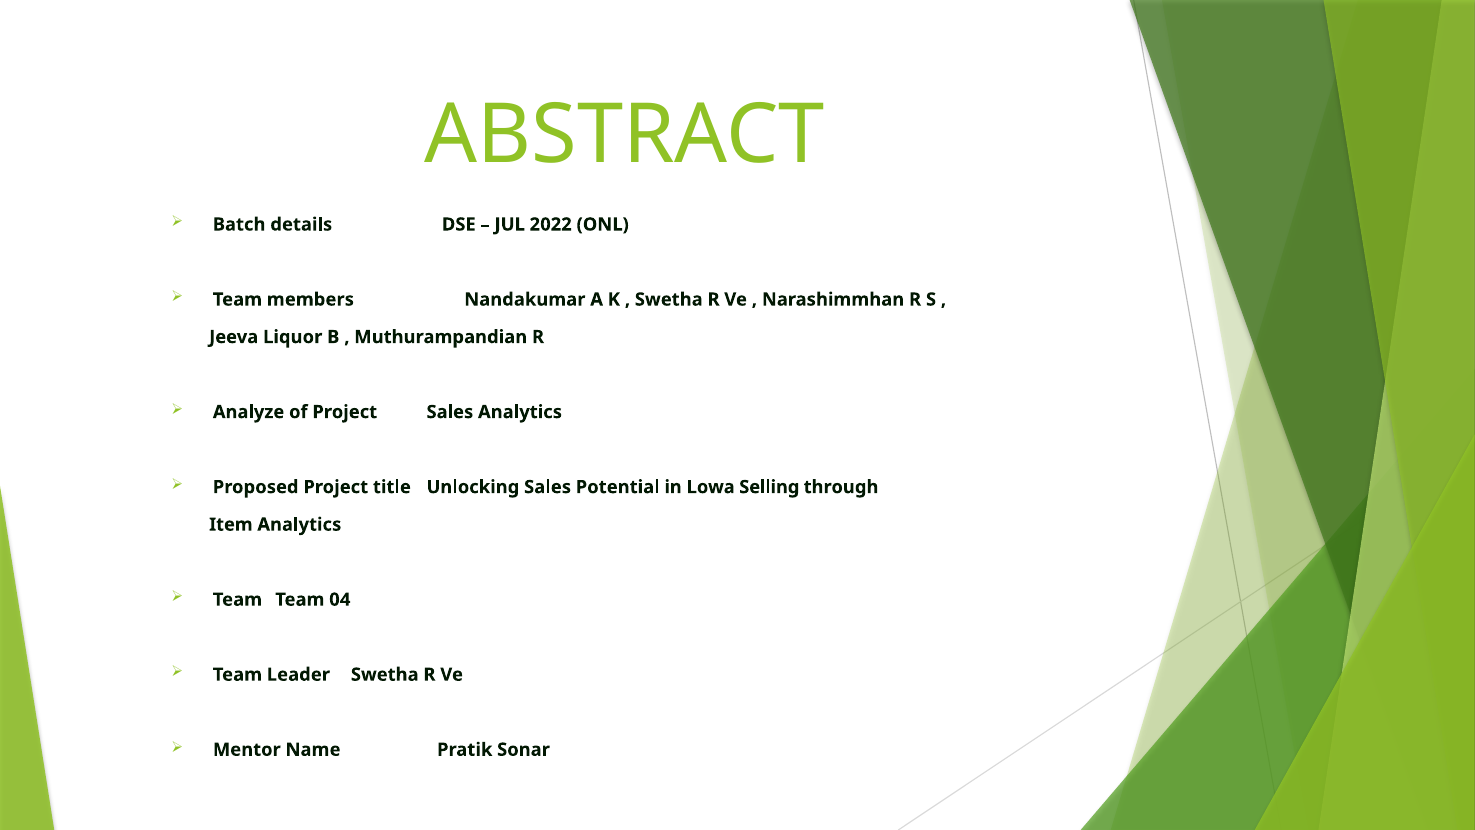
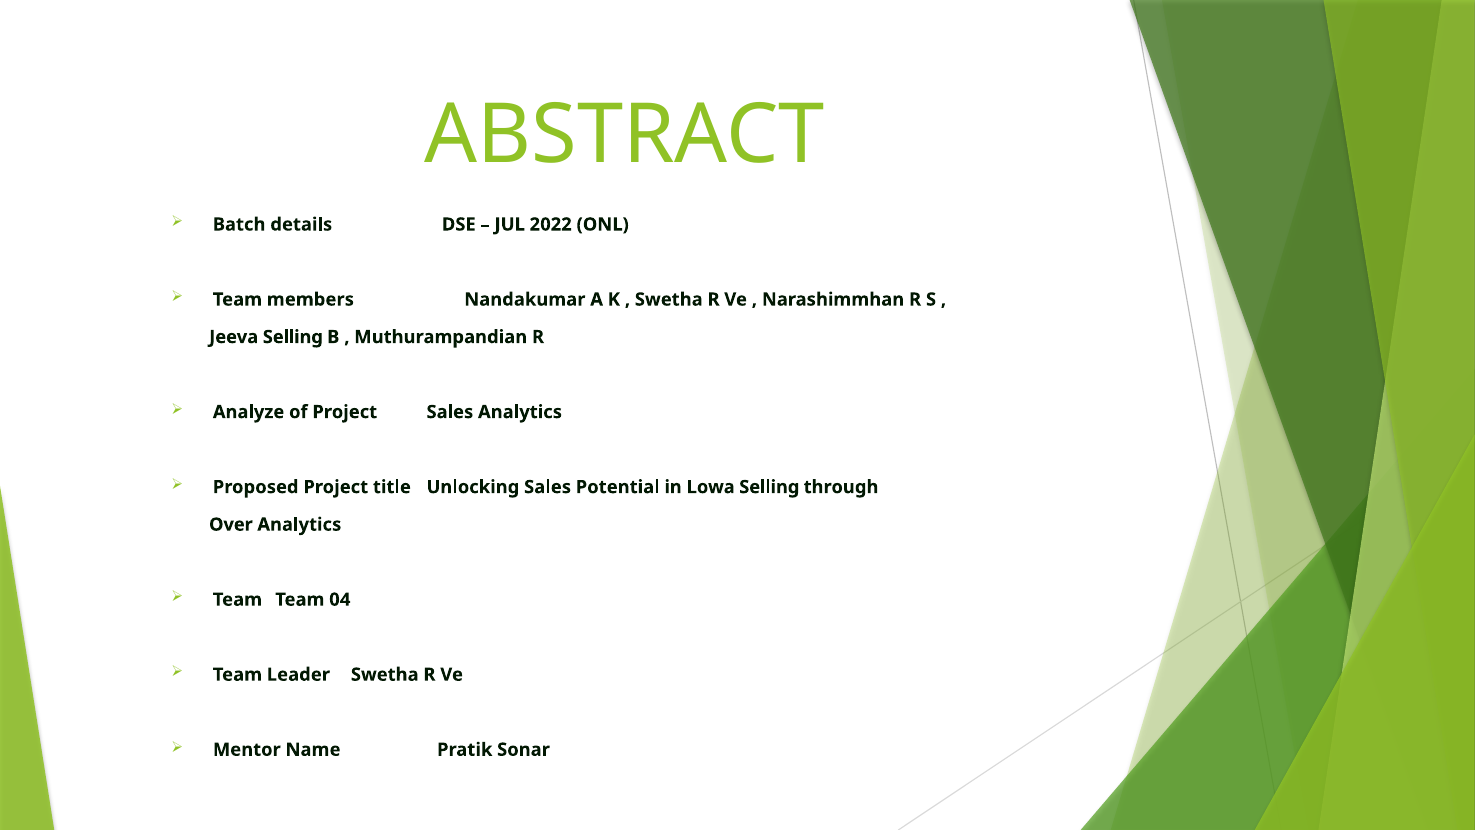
Jeeva Liquor: Liquor -> Selling (293, 337)
Item: Item -> Over (231, 524)
